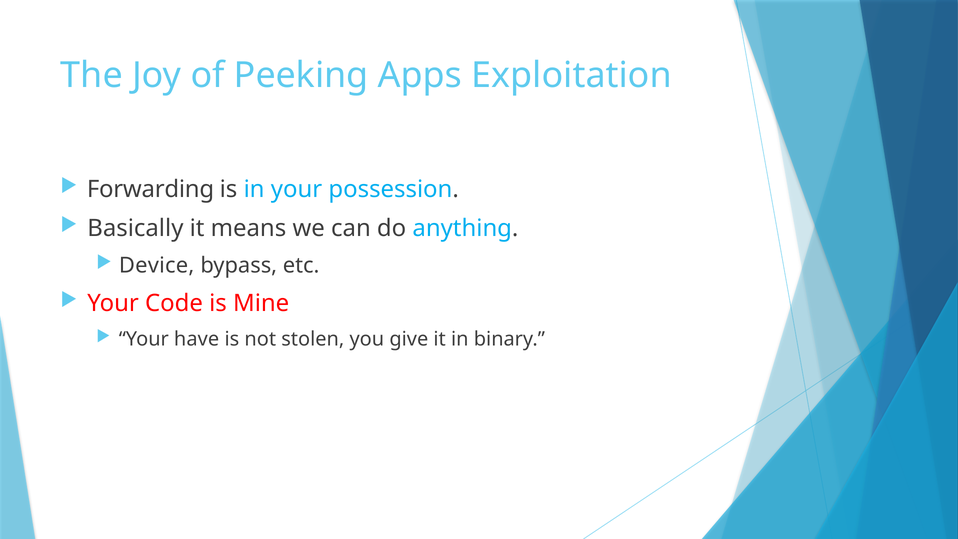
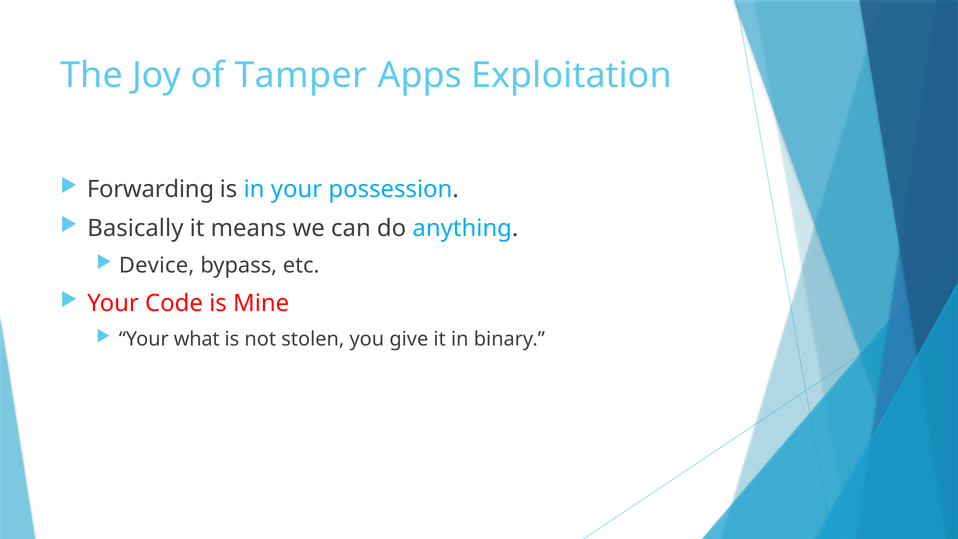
Peeking: Peeking -> Tamper (301, 76)
have: have -> what (197, 339)
